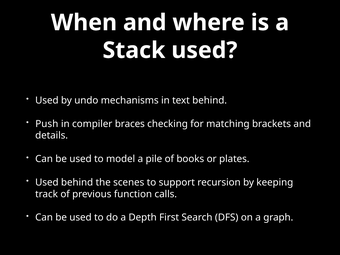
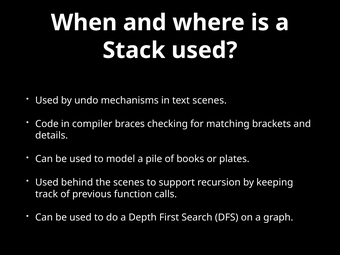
text behind: behind -> scenes (210, 100)
Push: Push -> Code (47, 124)
